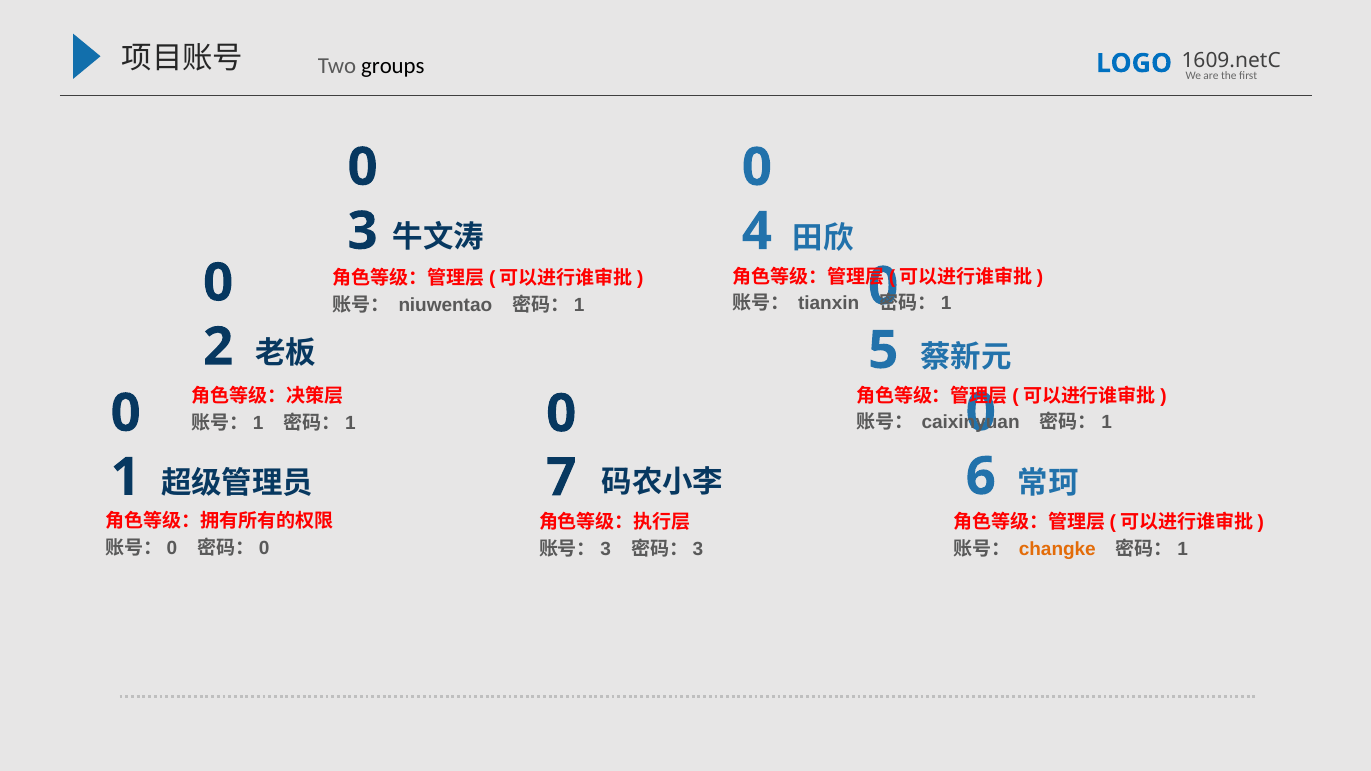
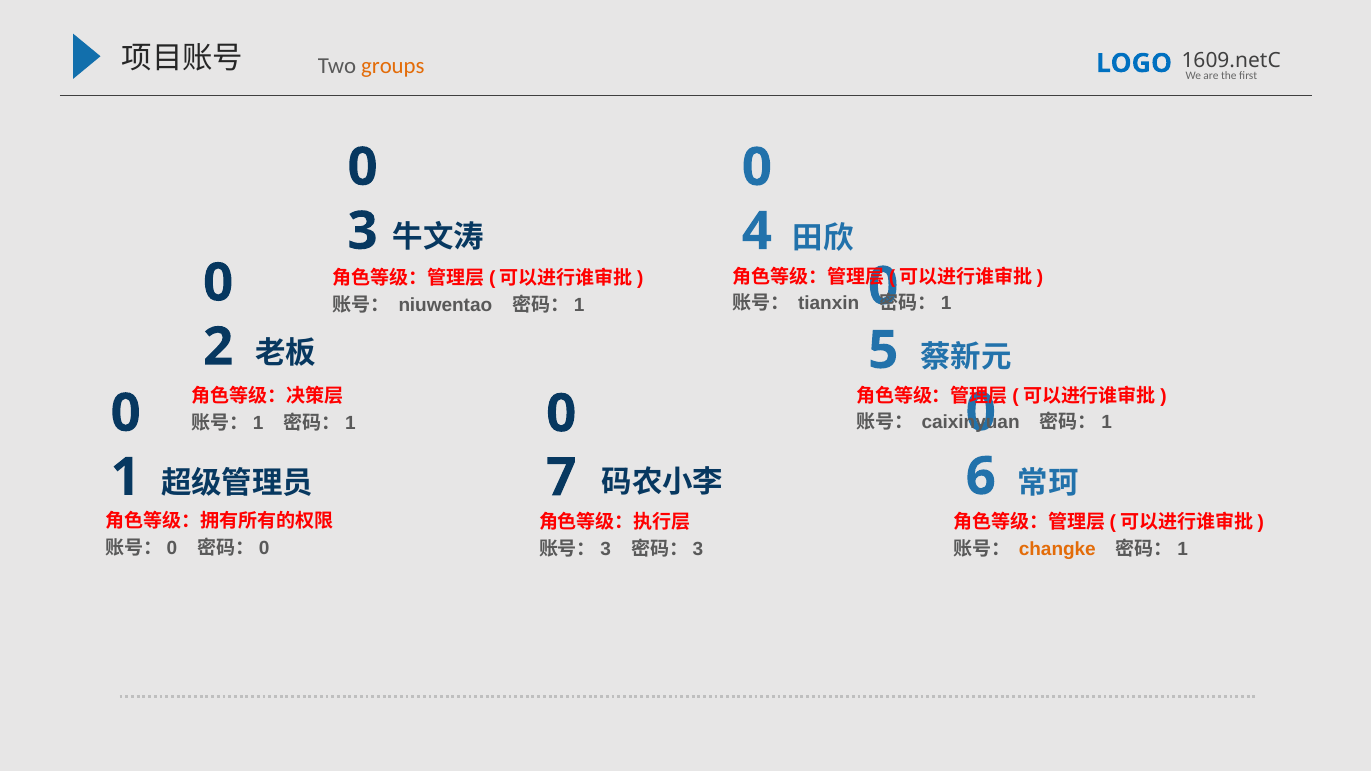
groups colour: black -> orange (393, 66)
